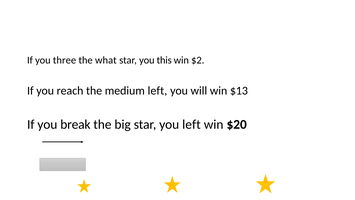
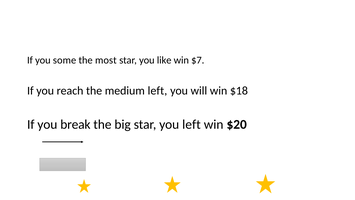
three: three -> some (65, 60)
what: what -> most (106, 60)
this: this -> like (164, 60)
$2: $2 -> $7 (198, 60)
$13: $13 -> $18 (239, 91)
